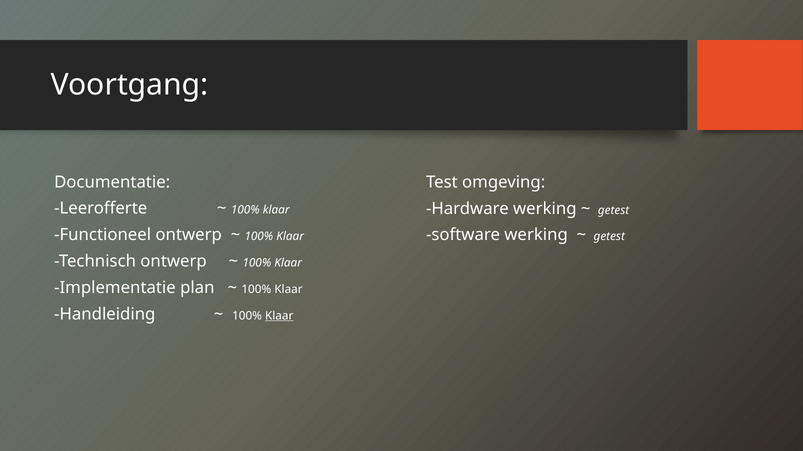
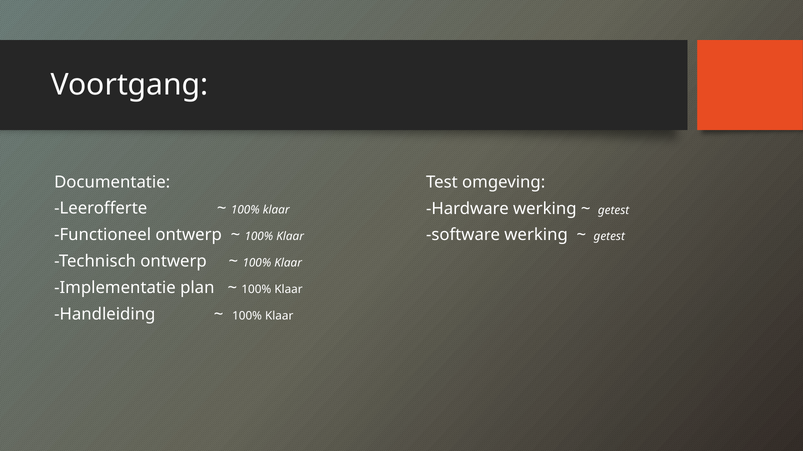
Klaar underline: present -> none (279, 316)
